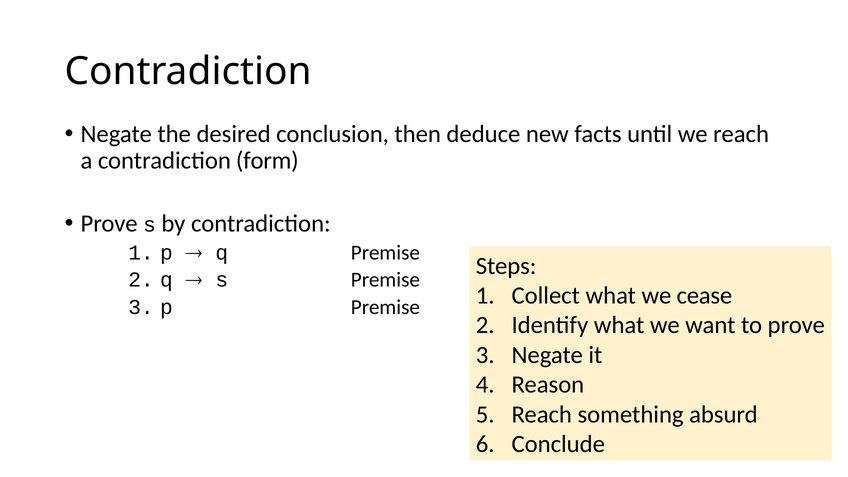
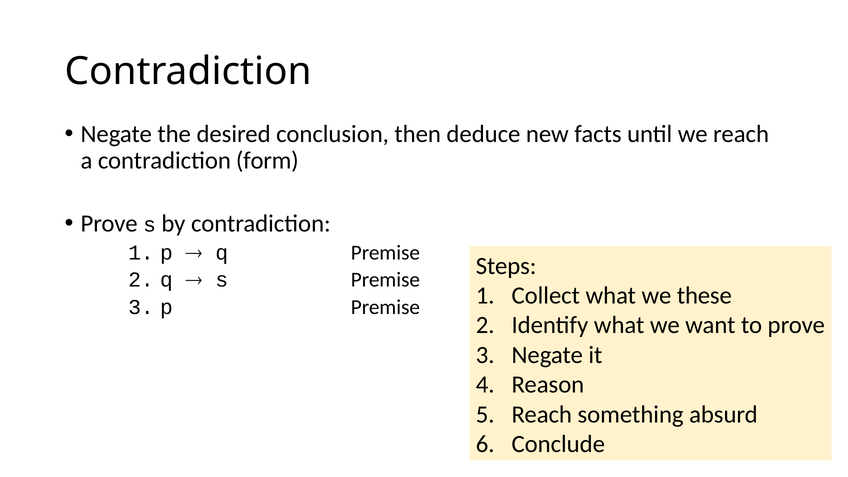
cease: cease -> these (704, 296)
